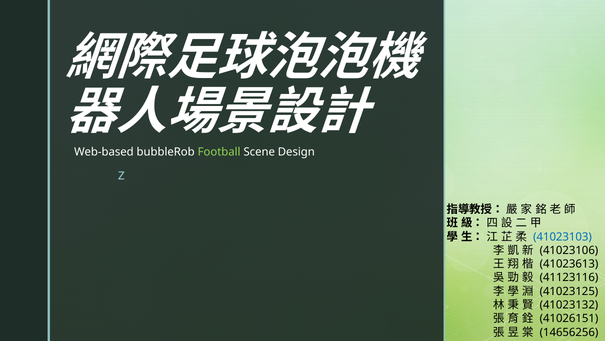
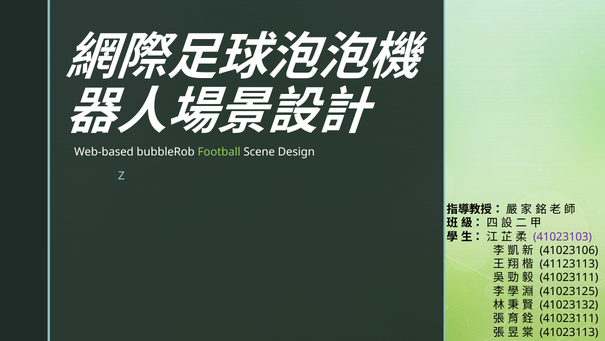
41023103 colour: blue -> purple (562, 236)
41023613: 41023613 -> 41123113 (569, 264)
41123116: 41123116 -> 41023111 (569, 277)
41026151: 41026151 -> 41023111 (569, 318)
14656256: 14656256 -> 41023113 (569, 332)
